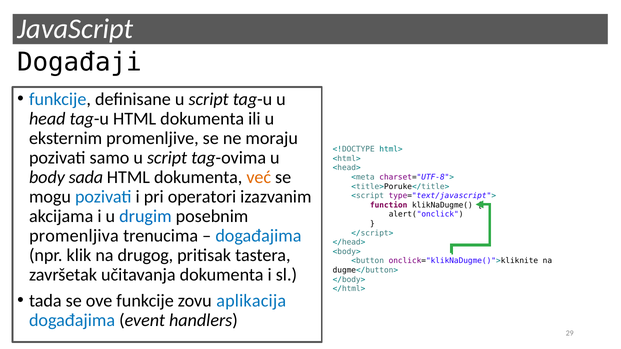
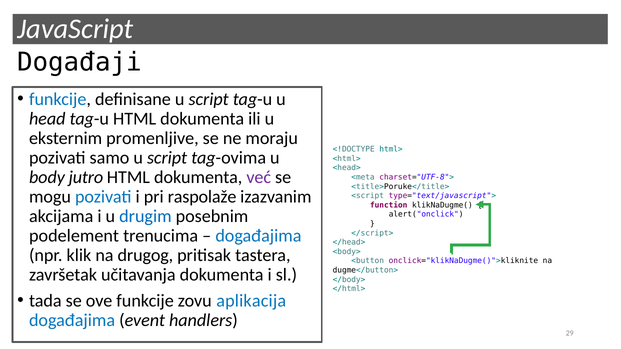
sada: sada -> jutro (86, 177)
već colour: orange -> purple (259, 177)
operatori: operatori -> raspolaže (202, 197)
promenljiva: promenljiva -> podelement (74, 236)
